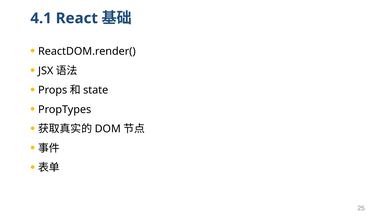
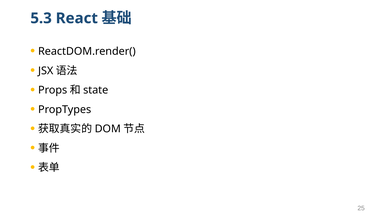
4.1: 4.1 -> 5.3 (41, 18)
